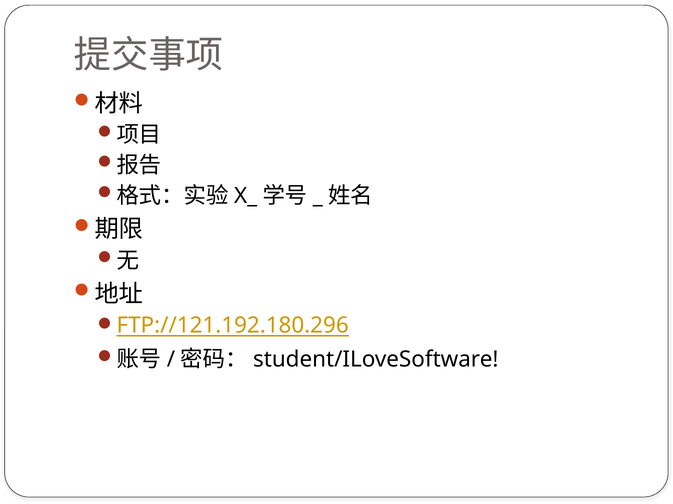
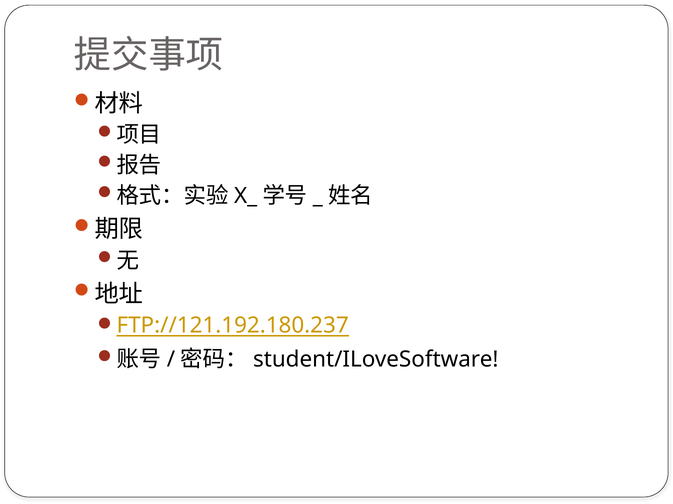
FTP://121.192.180.296: FTP://121.192.180.296 -> FTP://121.192.180.237 (233, 326)
